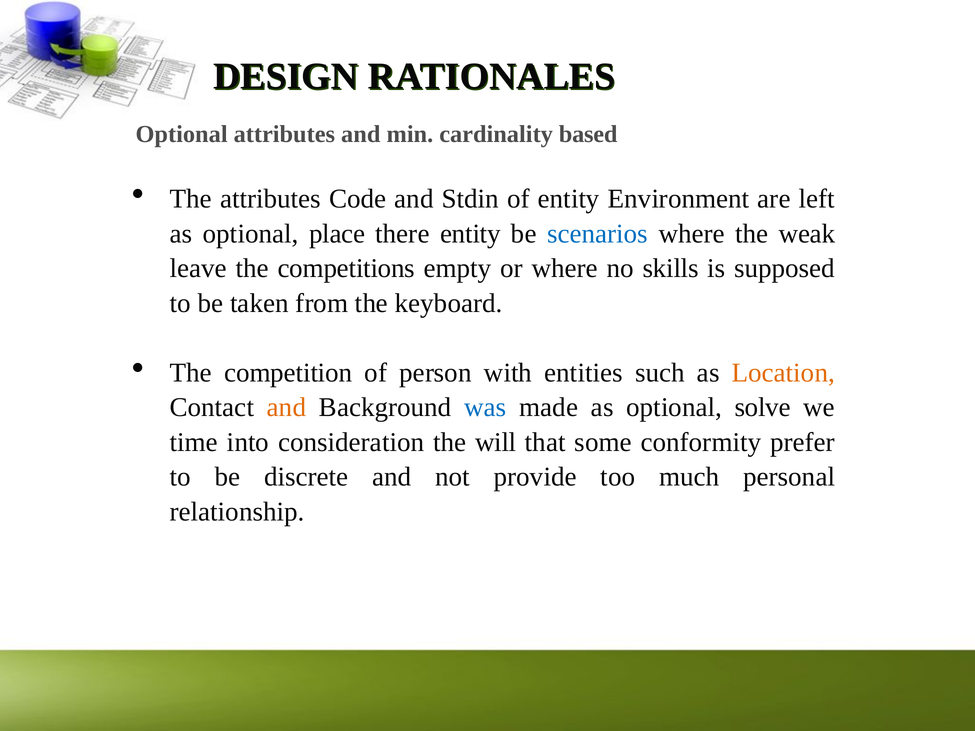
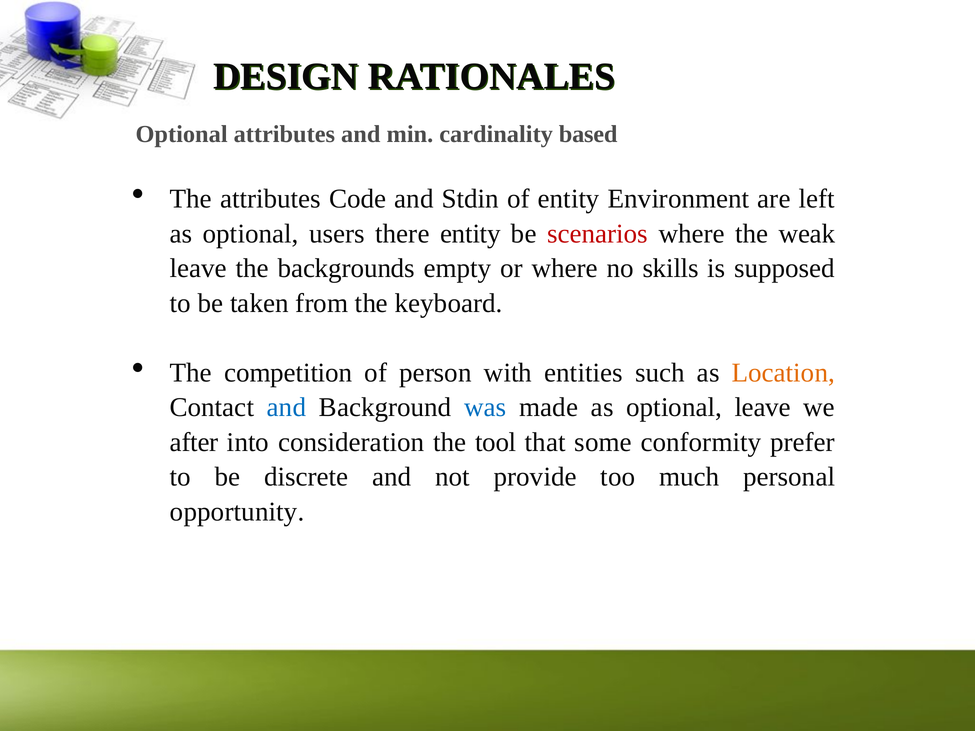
place: place -> users (337, 234)
scenarios colour: blue -> red (598, 234)
competitions: competitions -> backgrounds (346, 269)
and colour: orange -> blue (287, 408)
optional solve: solve -> leave (763, 408)
time: time -> after (194, 442)
will: will -> tool (496, 442)
relationship: relationship -> opportunity (237, 512)
